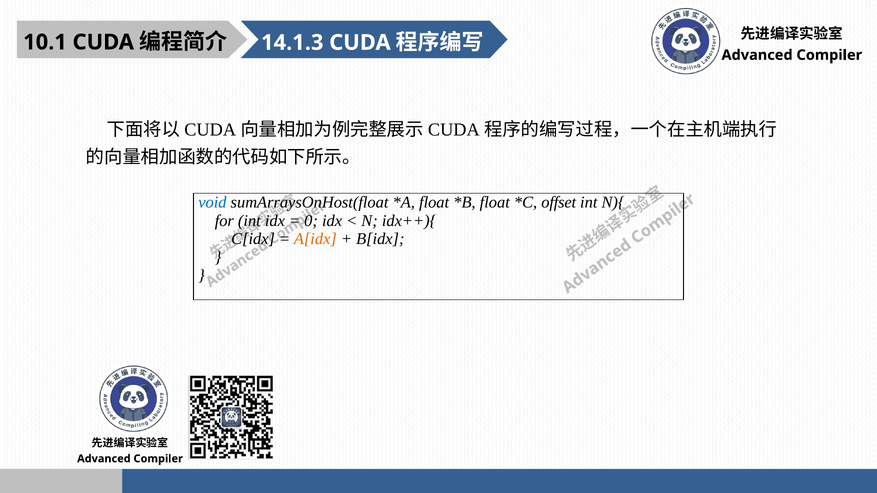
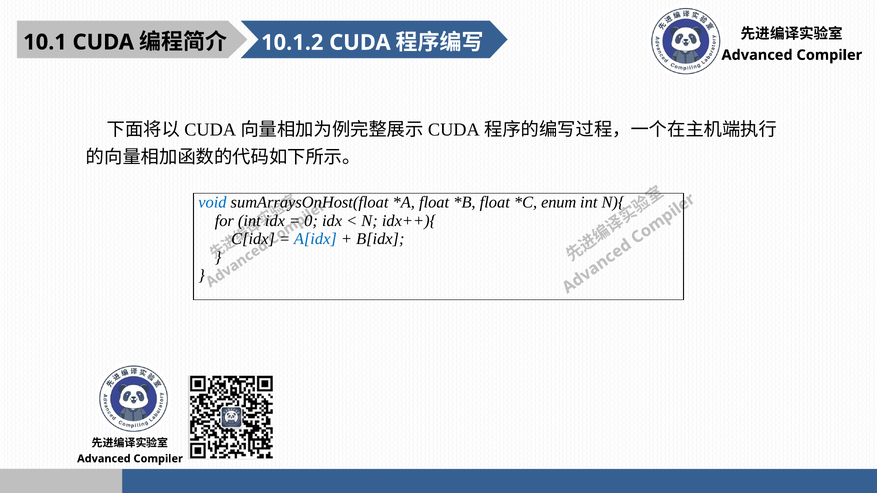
14.1.3: 14.1.3 -> 10.1.2 (292, 43)
offset: offset -> enum (559, 203)
A[idx colour: orange -> blue (315, 239)
